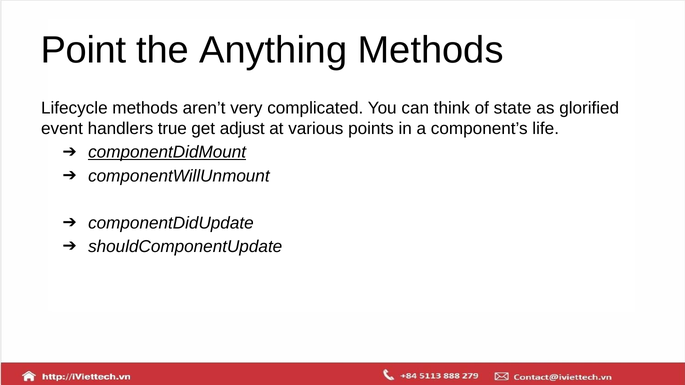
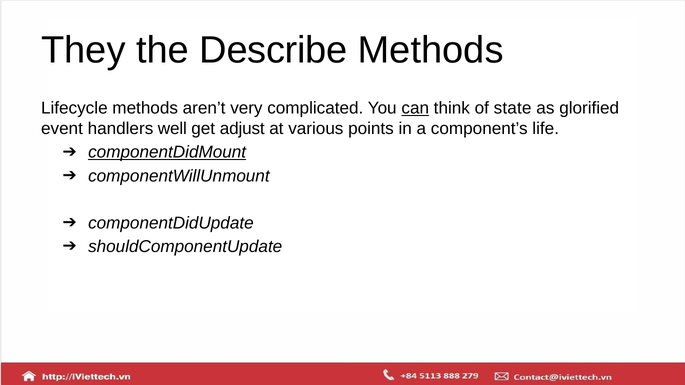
Point: Point -> They (83, 50)
Anything: Anything -> Describe (273, 50)
can underline: none -> present (415, 108)
true: true -> well (172, 129)
